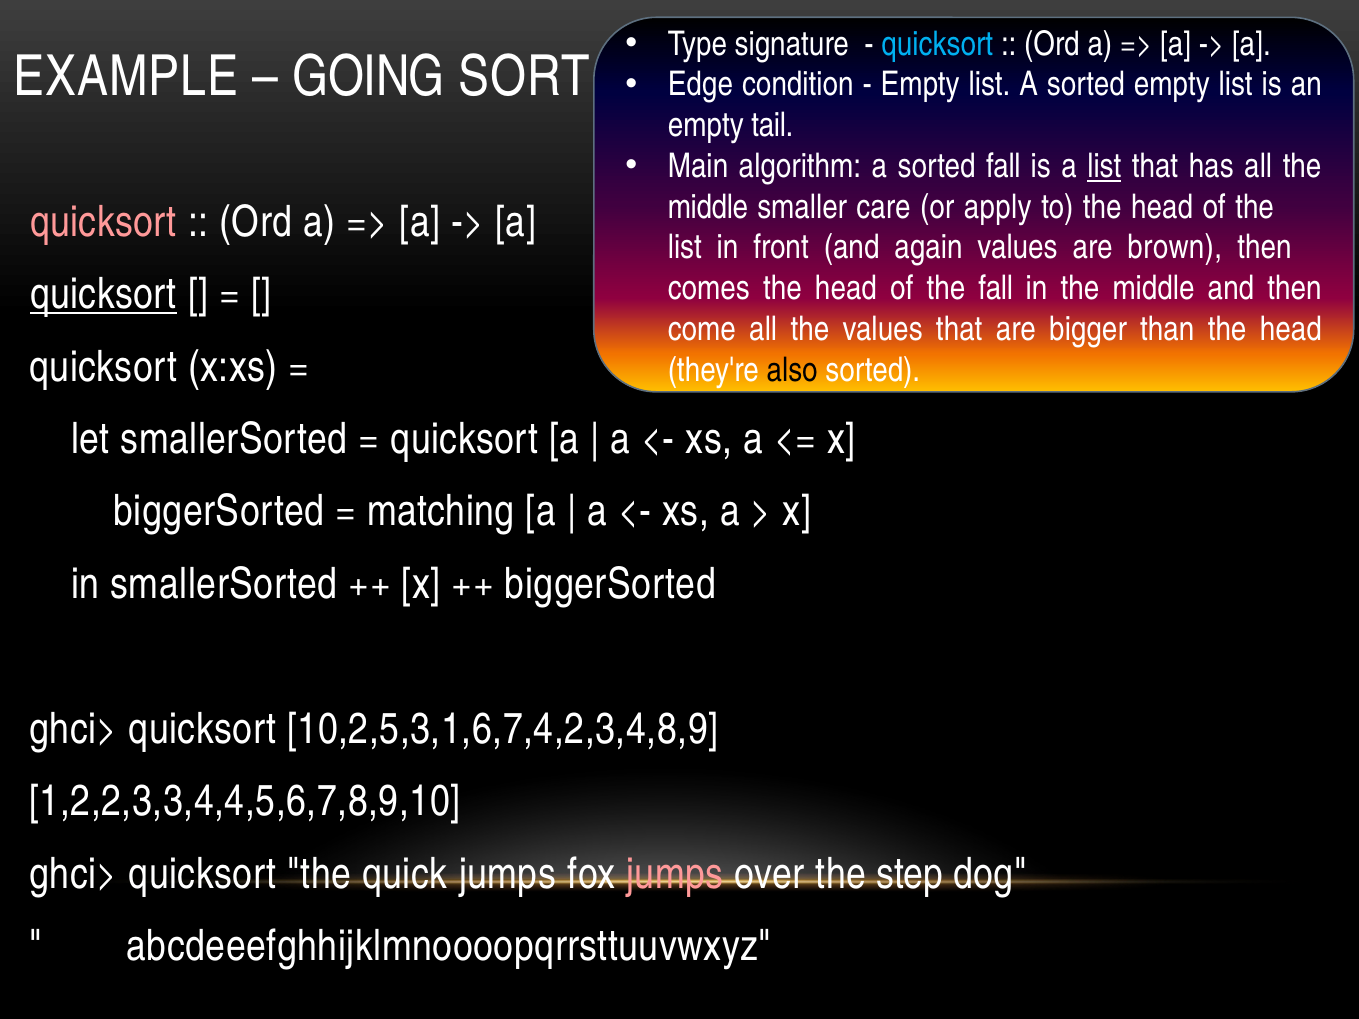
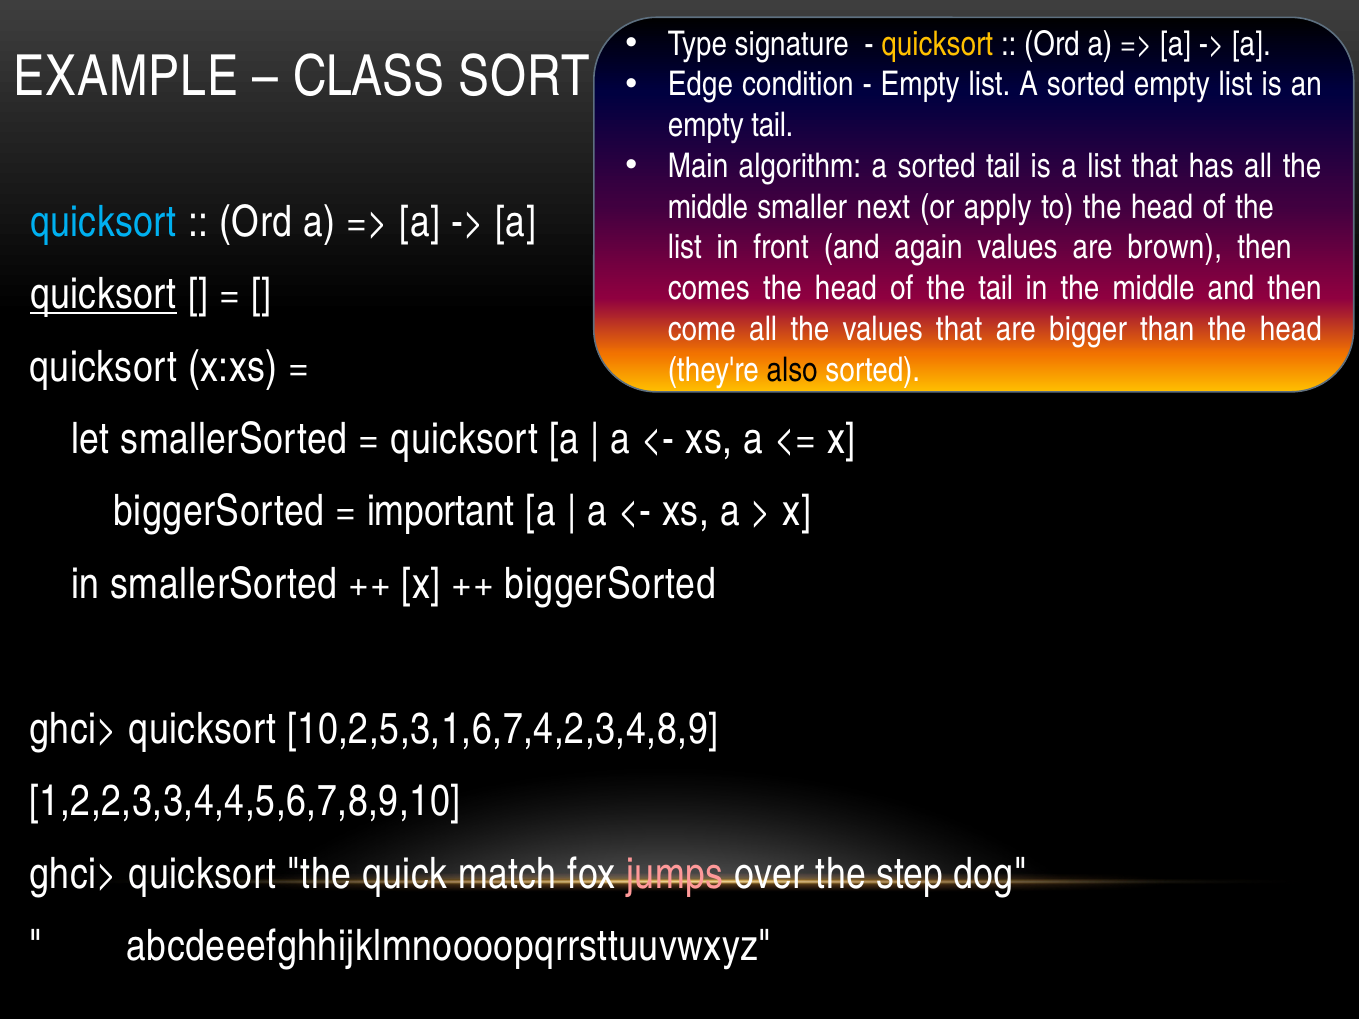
quicksort colour: light blue -> yellow (937, 44)
GOING: GOING -> CLASS (369, 77)
sorted fall: fall -> tail (1003, 166)
list underline: present -> none (1104, 166)
care: care -> next (883, 207)
quicksort colour: pink -> light blue (103, 222)
the fall: fall -> tail (996, 289)
matching: matching -> important (441, 512)
quick jumps: jumps -> match (508, 874)
